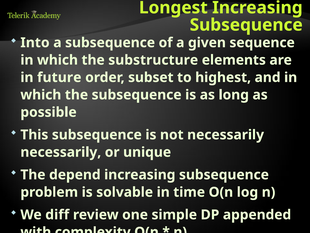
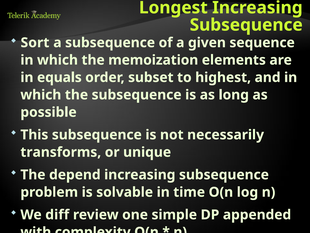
Into: Into -> Sort (35, 43)
substructure: substructure -> memoization (153, 60)
future: future -> equals (59, 77)
necessarily: necessarily -> transforms (61, 152)
